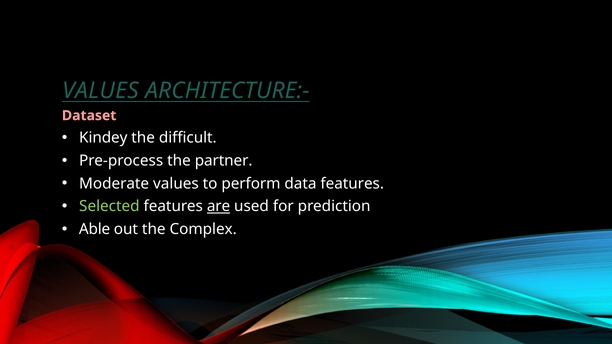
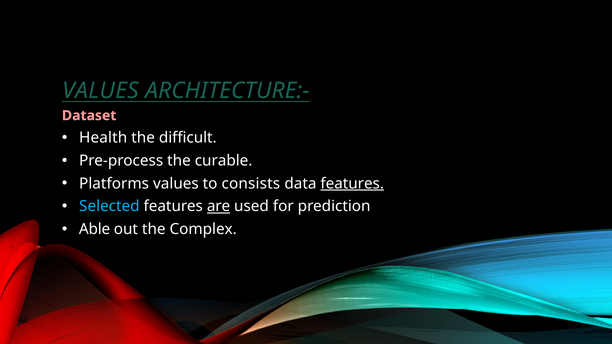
Kindey: Kindey -> Health (103, 138)
partner: partner -> curable (224, 161)
Moderate: Moderate -> Platforms (114, 184)
perform: perform -> consists (251, 184)
features underline: none -> present (352, 184)
Selected colour: light green -> light blue (109, 207)
